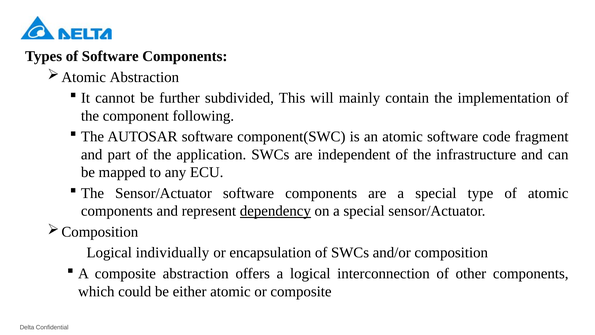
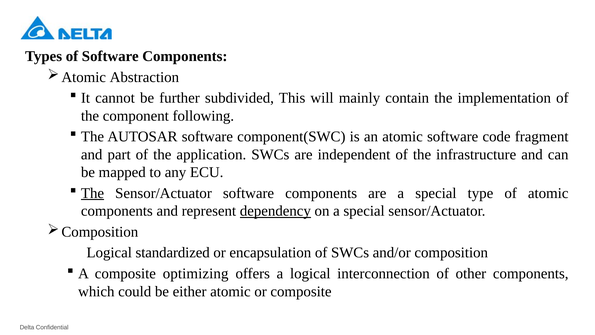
The underline: none -> present (92, 193)
individually: individually -> standardized (173, 253)
composite abstraction: abstraction -> optimizing (196, 273)
